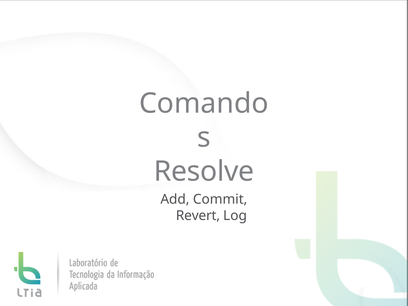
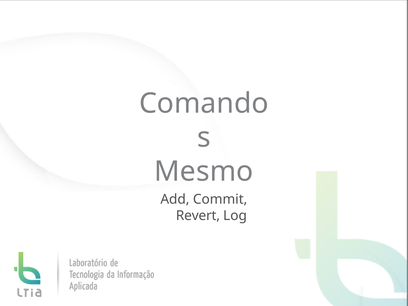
Resolve: Resolve -> Mesmo (204, 171)
